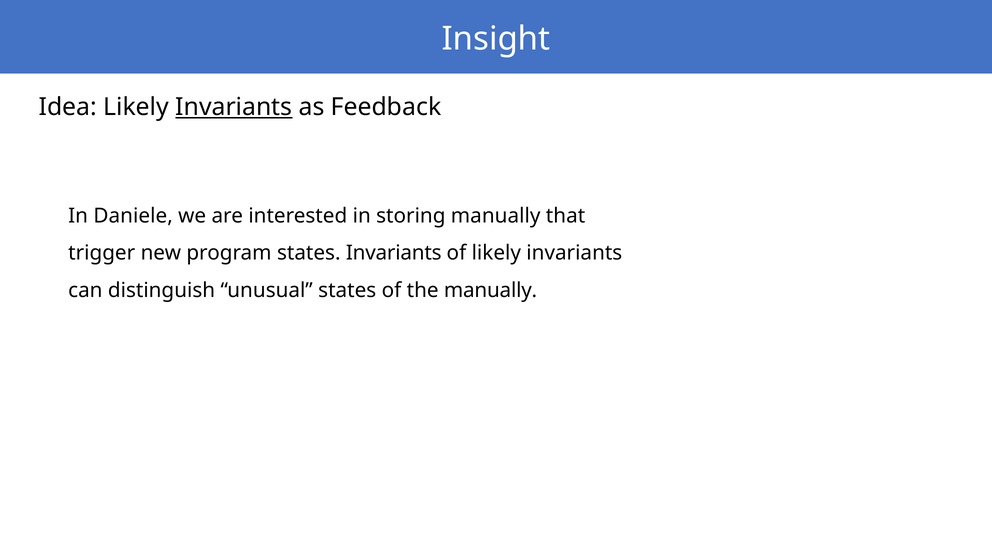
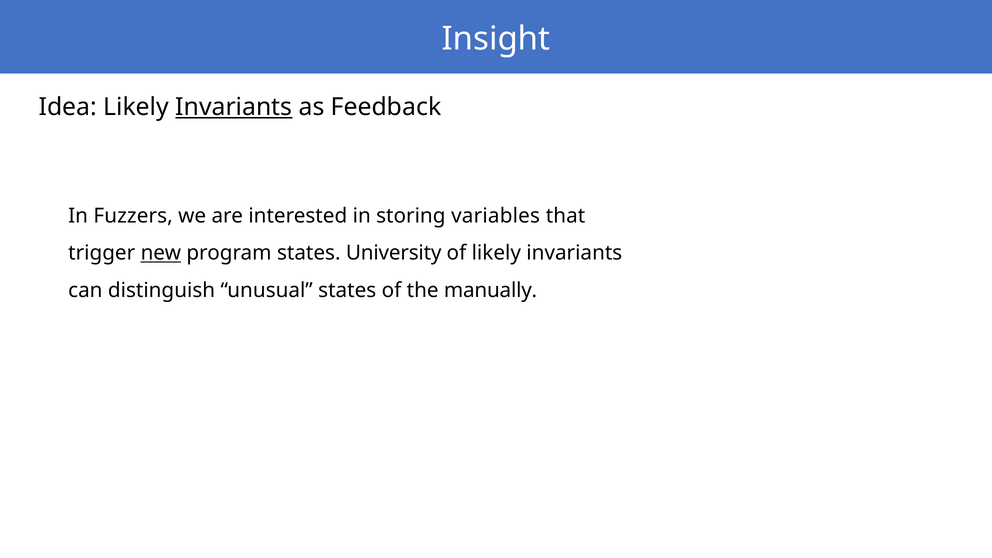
Daniele: Daniele -> Fuzzers (133, 216)
storing manually: manually -> variables (496, 216)
new underline: none -> present (161, 253)
states Invariants: Invariants -> University (394, 253)
